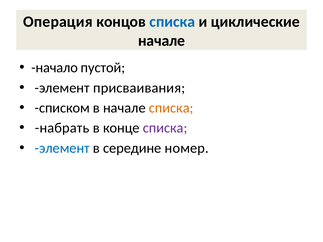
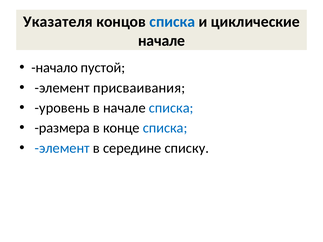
Операция: Операция -> Указателя (58, 22)
списком: списком -> уровень (62, 108)
списка colour: orange -> blue (171, 108)
набрать: набрать -> размера (62, 128)
списка colour: purple -> blue (165, 128)
номер: номер -> списку (187, 148)
